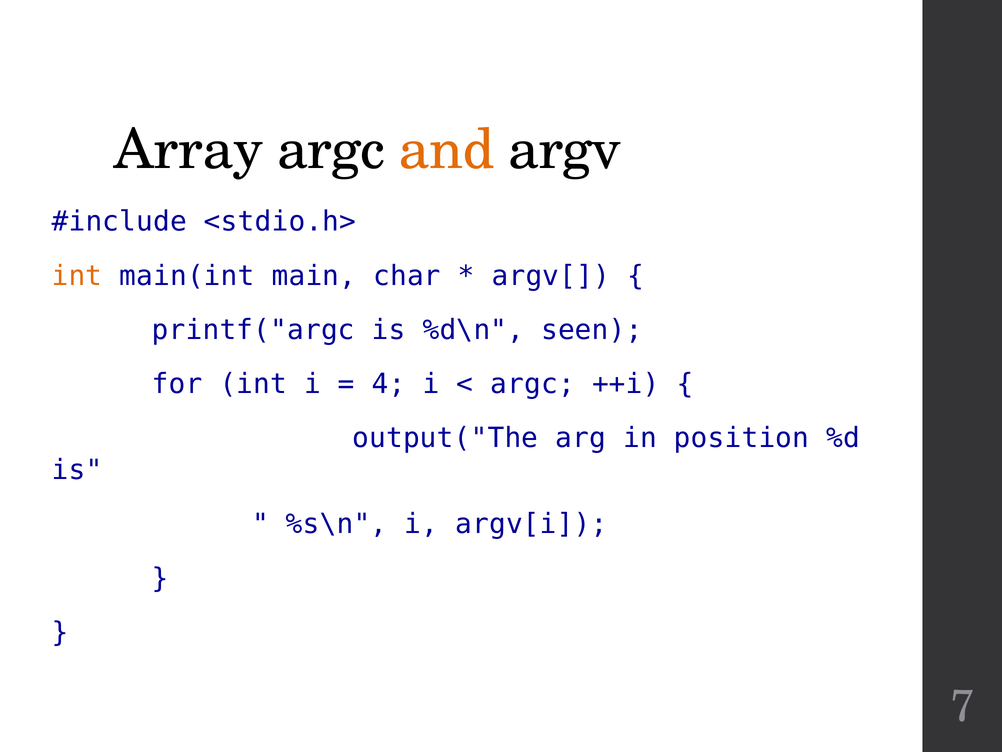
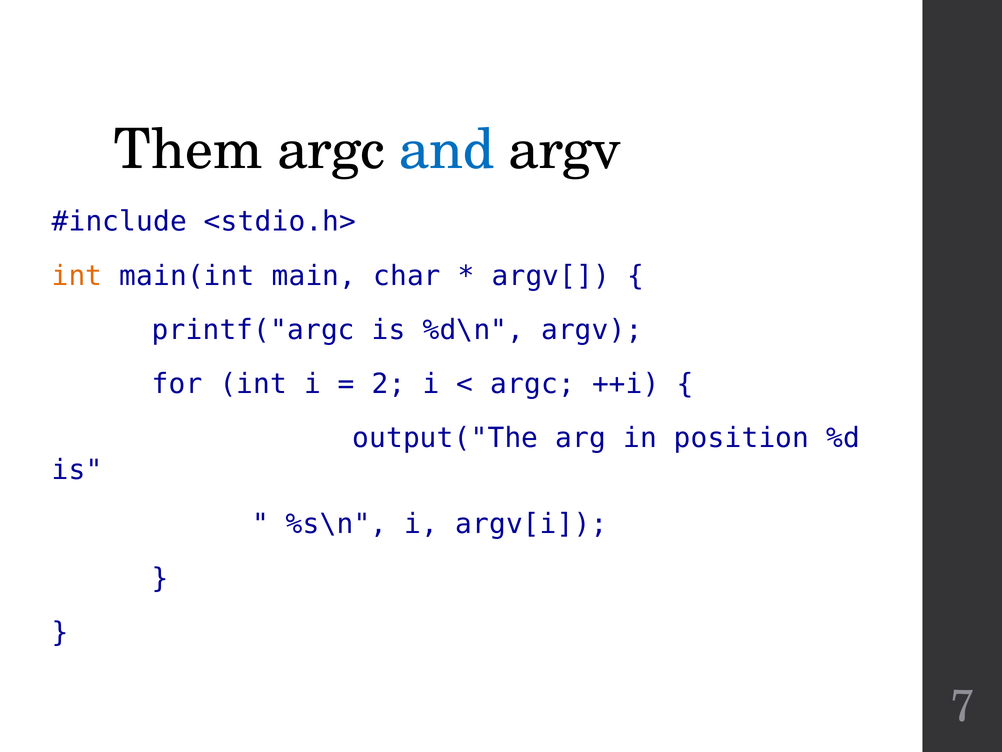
Array: Array -> Them (188, 150)
and colour: orange -> blue (447, 150)
%d\n seen: seen -> argv (592, 330)
4: 4 -> 2 (389, 384)
